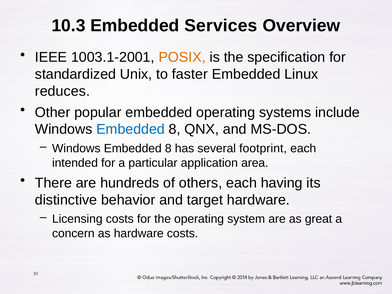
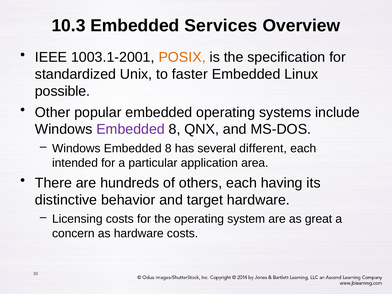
reduces: reduces -> possible (63, 91)
Embedded colour: blue -> purple (131, 129)
footprint: footprint -> different (263, 148)
